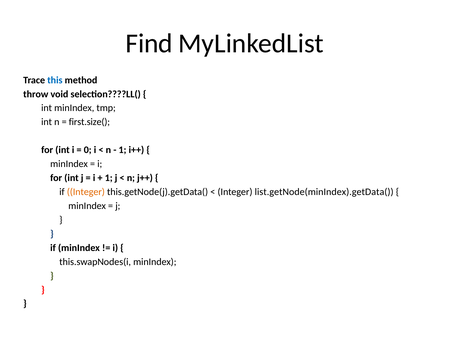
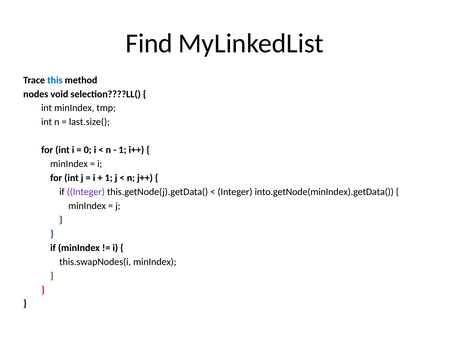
throw: throw -> nodes (36, 94)
first.size(: first.size( -> last.size( (89, 122)
Integer colour: orange -> purple (86, 192)
list.getNode(minIndex).getData(: list.getNode(minIndex).getData( -> into.getNode(minIndex).getData( (324, 192)
